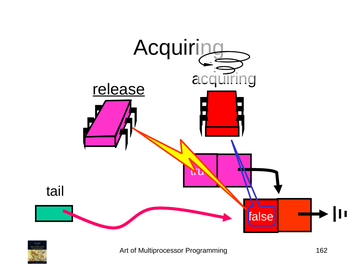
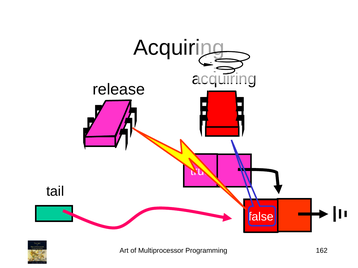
release underline: present -> none (119, 89)
